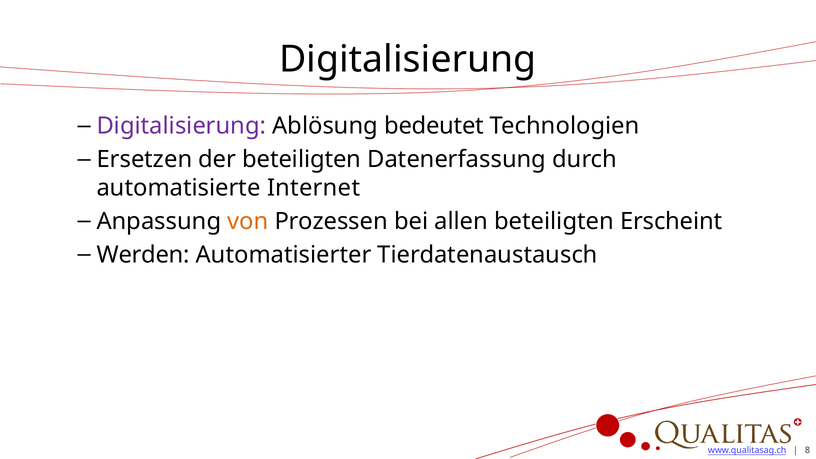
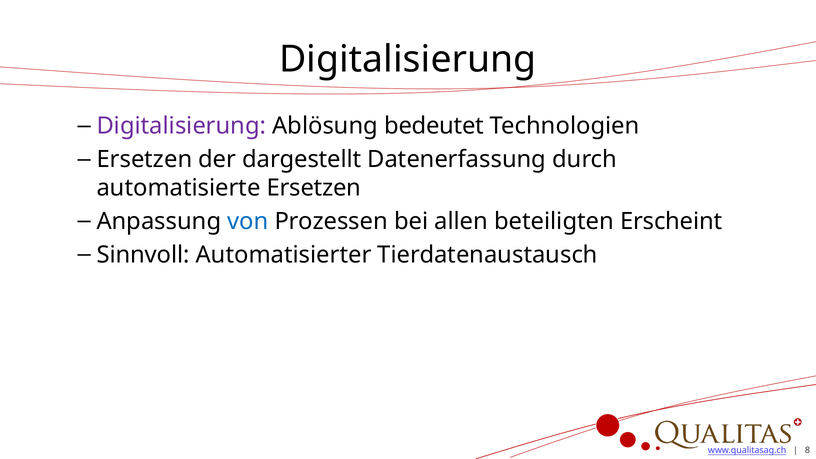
der beteiligten: beteiligten -> dargestellt (302, 159)
automatisierte Internet: Internet -> Ersetzen (314, 188)
von colour: orange -> blue (248, 221)
Werden: Werden -> Sinnvoll (143, 255)
